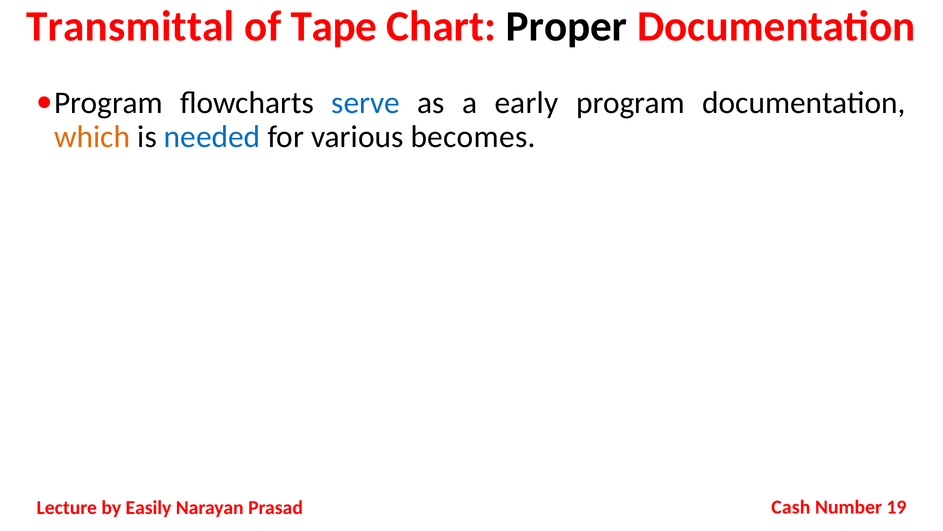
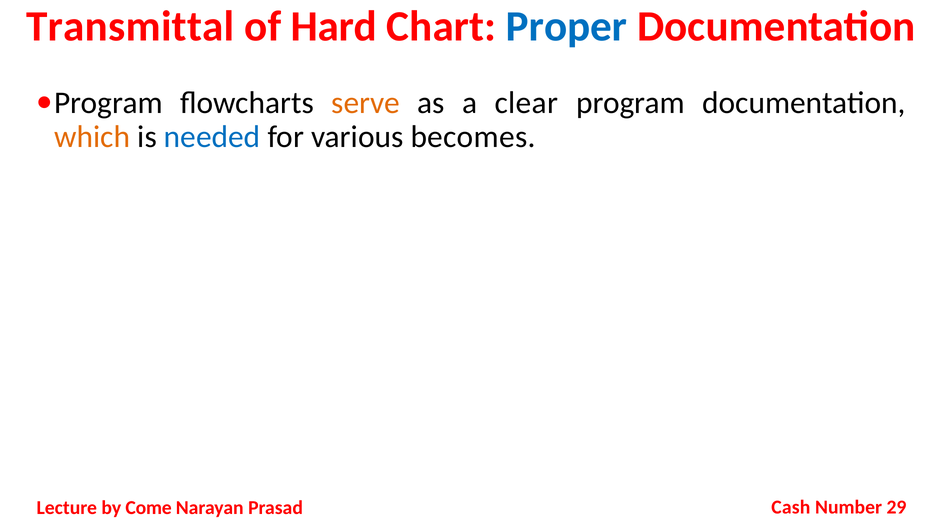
Tape: Tape -> Hard (334, 27)
Proper colour: black -> blue (567, 27)
serve colour: blue -> orange (366, 103)
early: early -> clear (527, 103)
Easily: Easily -> Come (149, 507)
19: 19 -> 29 (896, 507)
